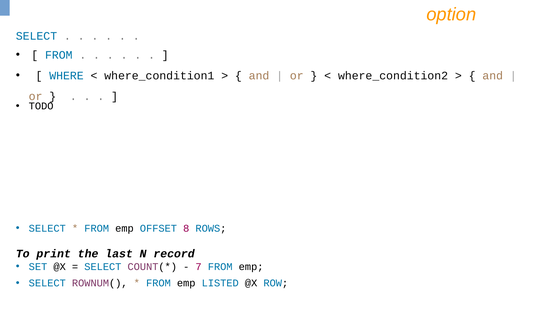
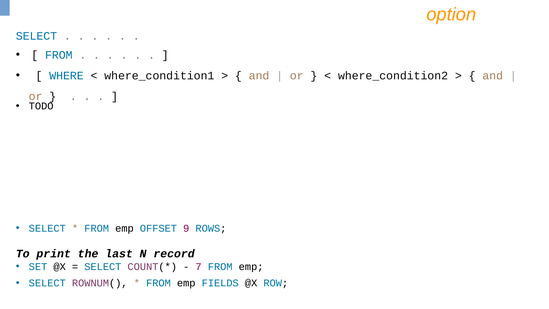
8: 8 -> 9 (186, 228)
LISTED: LISTED -> FIELDS (220, 283)
